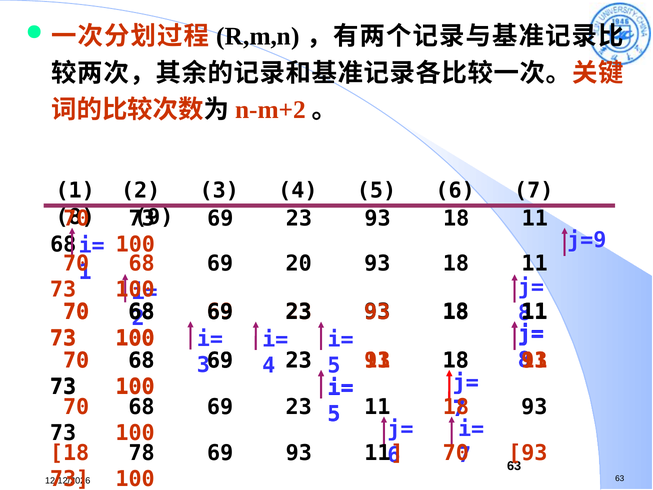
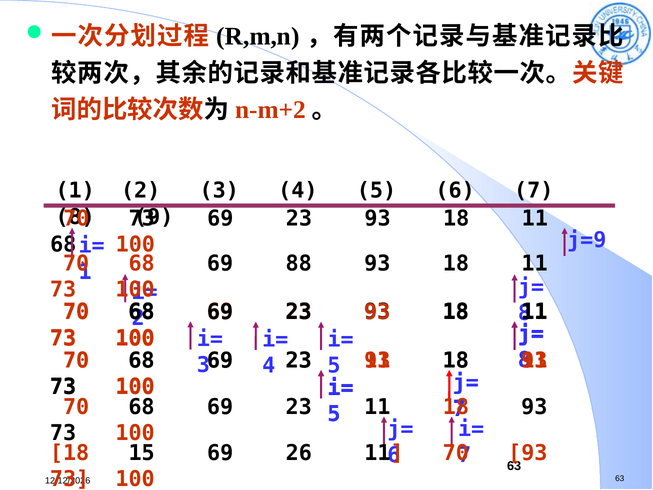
20: 20 -> 88 (299, 263)
78: 78 -> 15 (142, 453)
69 93: 93 -> 26 (299, 453)
